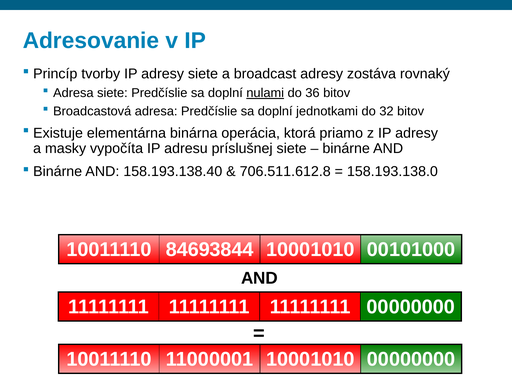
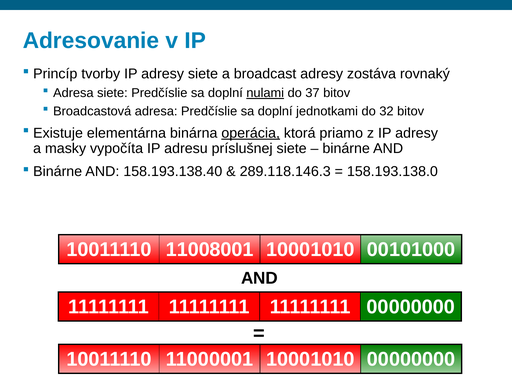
36: 36 -> 37 (312, 93)
operácia underline: none -> present (251, 133)
706.511.612.8: 706.511.612.8 -> 289.118.146.3 (285, 172)
84693844: 84693844 -> 11008001 (210, 250)
